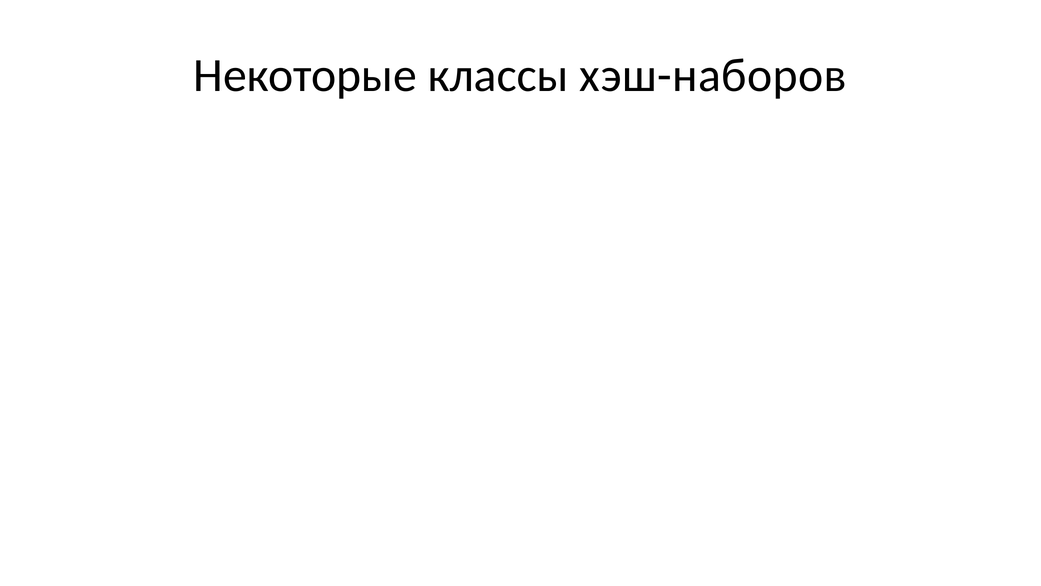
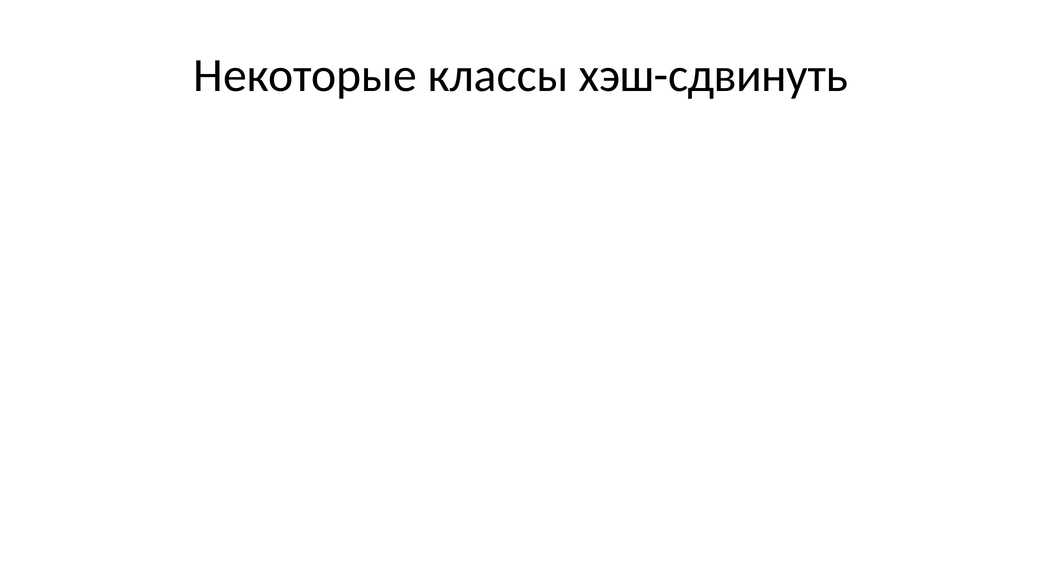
хэш-наборов: хэш-наборов -> хэш-сдвинуть (713, 76)
